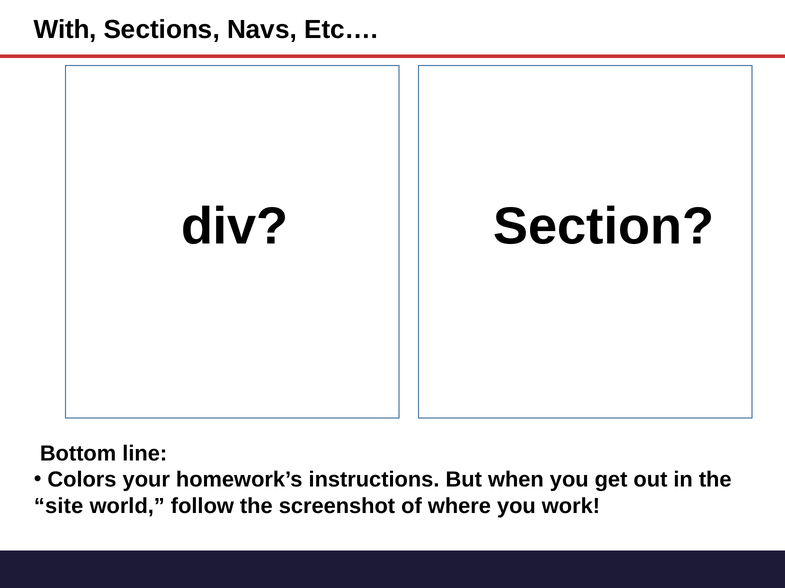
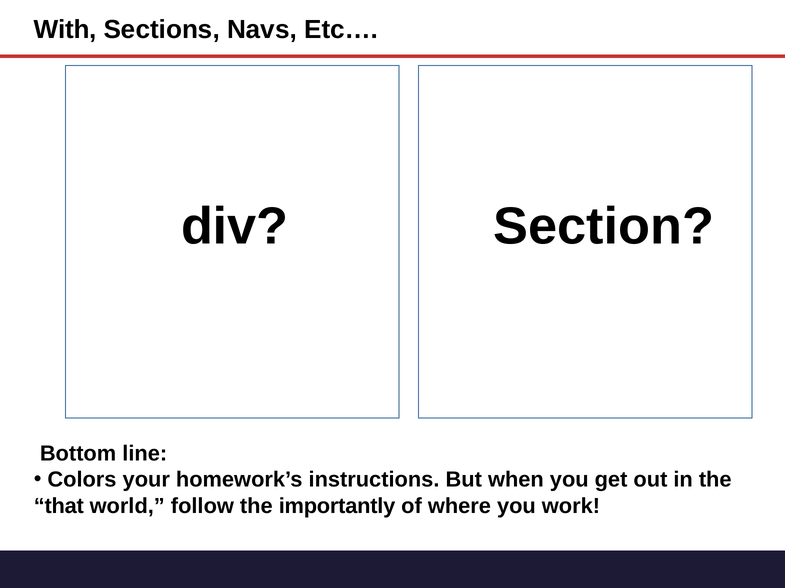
site: site -> that (59, 507)
screenshot: screenshot -> importantly (337, 507)
